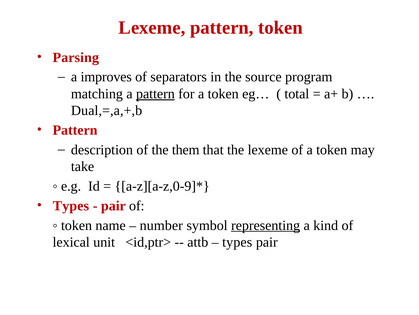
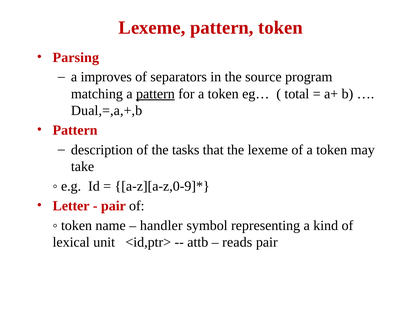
them: them -> tasks (186, 149)
Types: Types -> Letter (71, 205)
number: number -> handler (161, 225)
representing underline: present -> none (266, 225)
types: types -> reads (237, 242)
